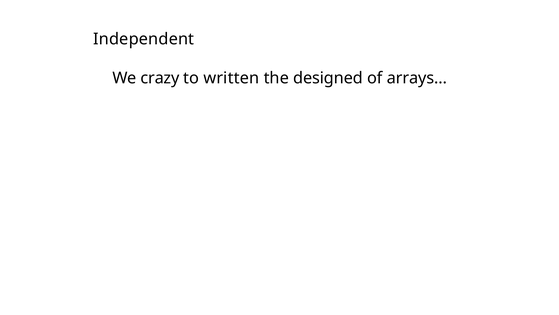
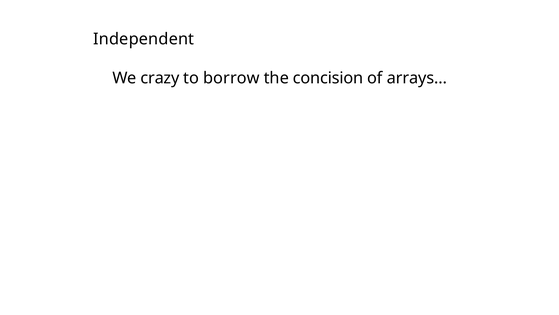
written: written -> borrow (231, 78)
designed: designed -> concision (328, 78)
